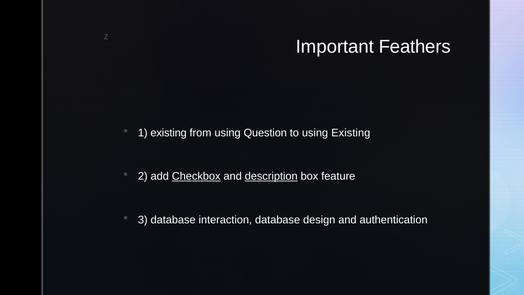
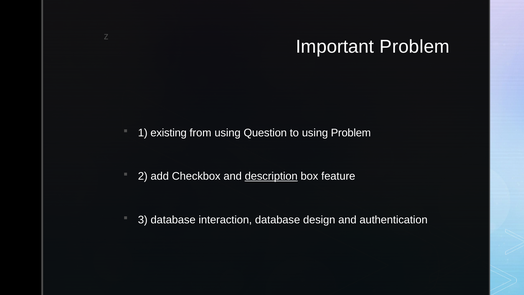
Important Feathers: Feathers -> Problem (415, 47)
using Existing: Existing -> Problem (351, 133)
Checkbox underline: present -> none (196, 176)
